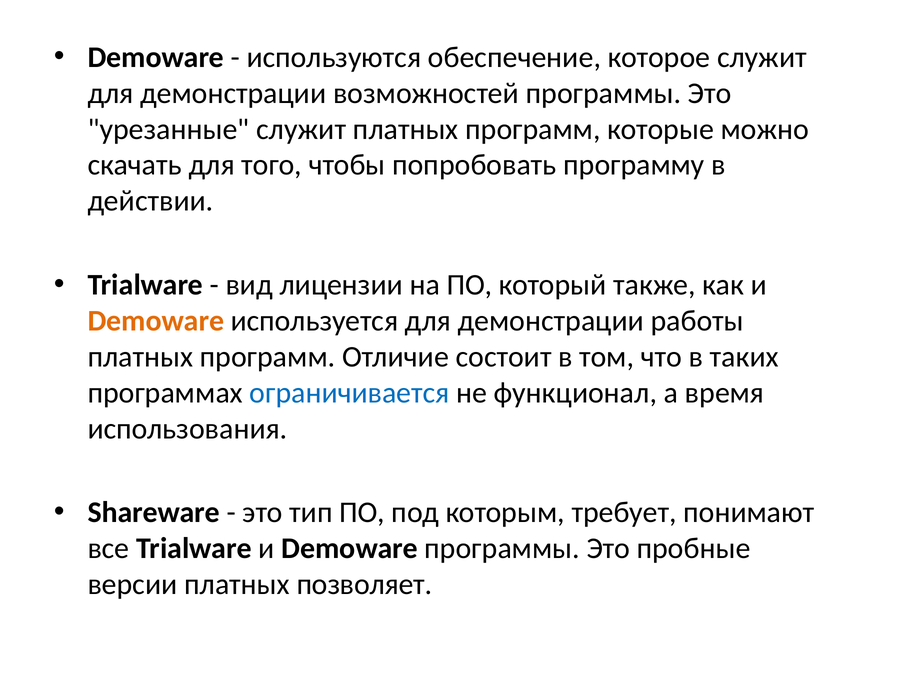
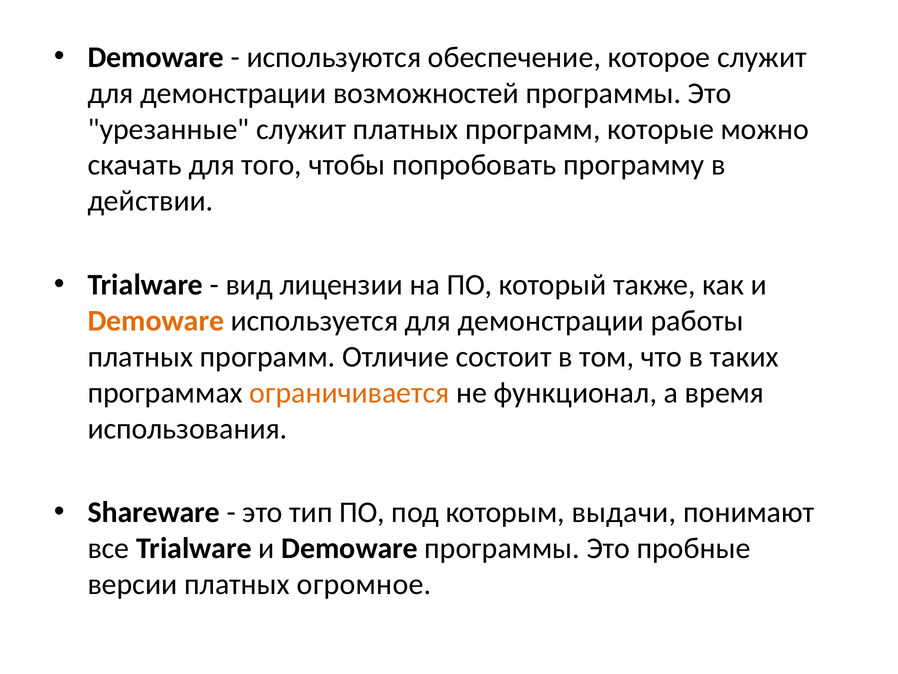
ограничивается colour: blue -> orange (350, 392)
требует: требует -> выдачи (624, 512)
позволяет: позволяет -> огромное (364, 584)
